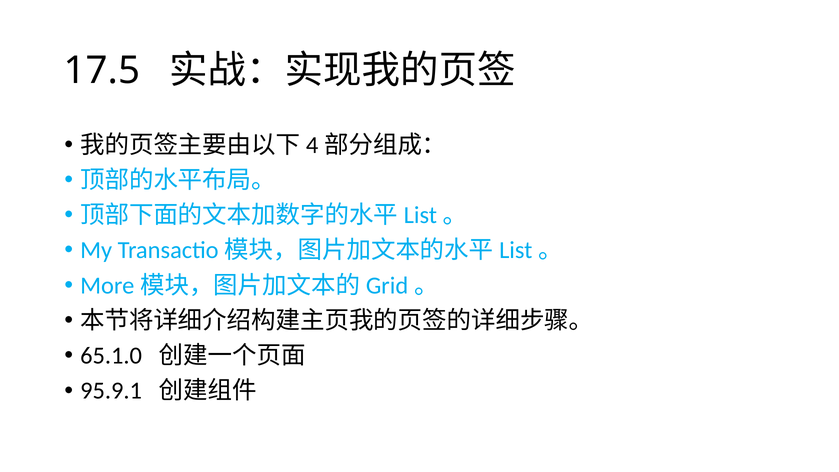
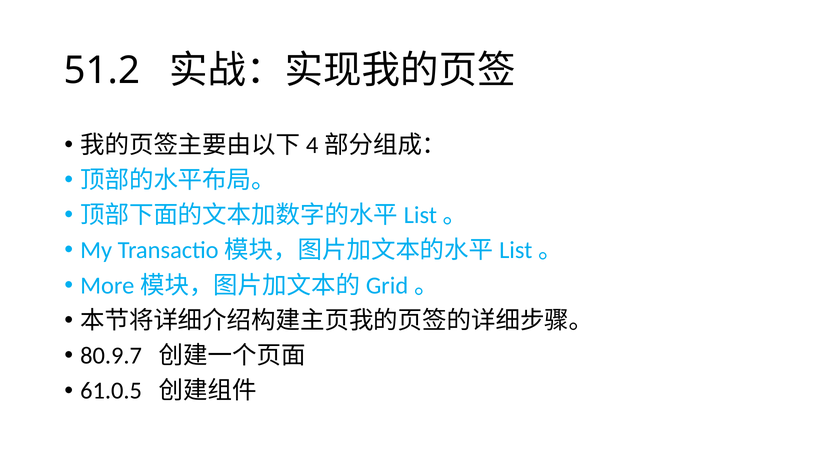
17.5: 17.5 -> 51.2 (102, 70)
65.1.0: 65.1.0 -> 80.9.7 (111, 356)
95.9.1: 95.9.1 -> 61.0.5 (111, 391)
